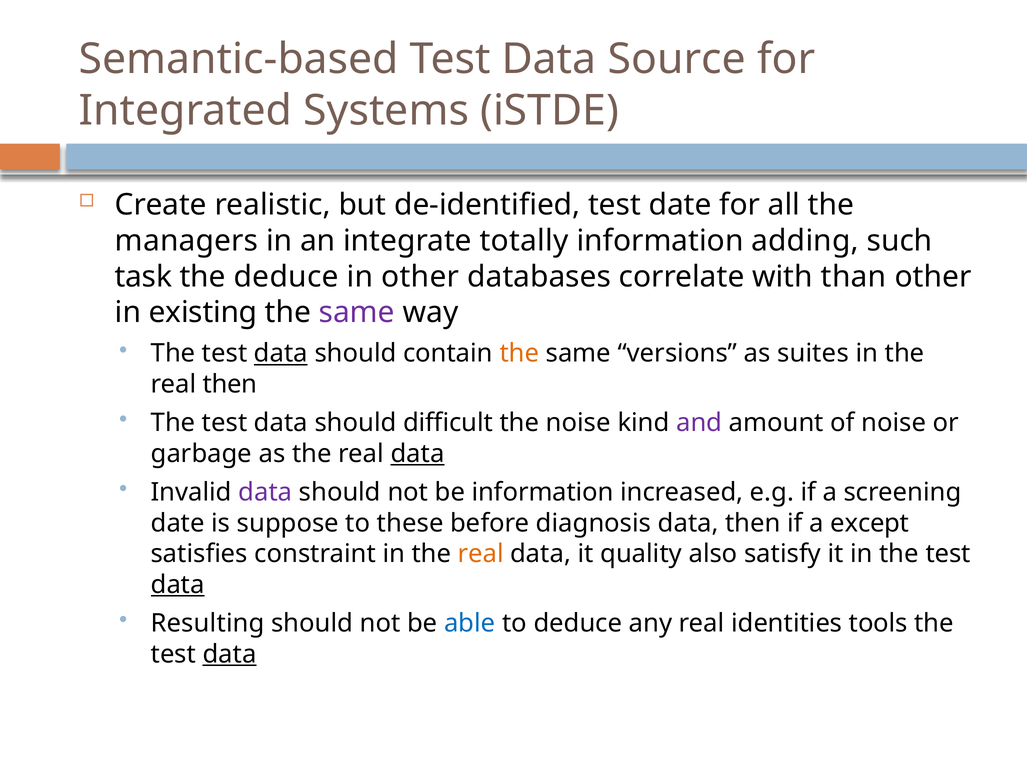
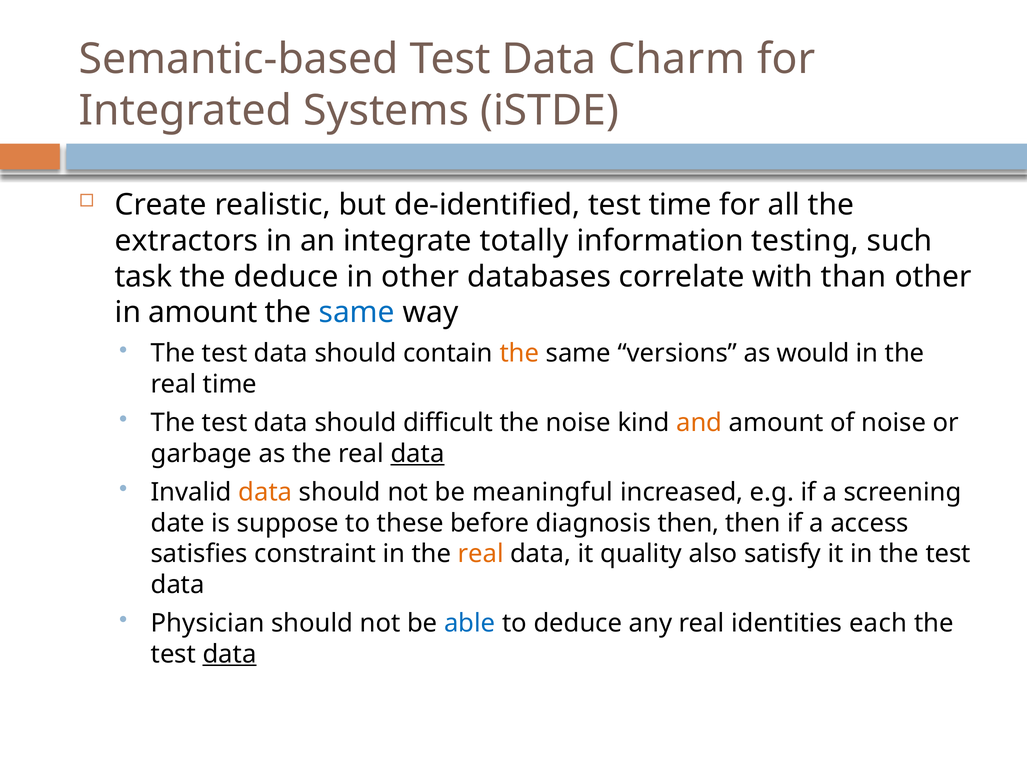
Source: Source -> Charm (677, 59)
test date: date -> time (680, 205)
managers: managers -> extractors (187, 241)
adding: adding -> testing (805, 241)
in existing: existing -> amount (203, 313)
same colour: purple -> blue (357, 313)
data underline: present -> none (281, 354)
suites: suites -> would (813, 354)
real then: then -> time (230, 384)
and colour: purple -> orange (699, 423)
data colour: purple -> orange (265, 493)
be information: information -> meaningful (542, 493)
diagnosis data: data -> then (688, 523)
except: except -> access (870, 523)
data underline: present -> none (178, 585)
Resulting: Resulting -> Physician (208, 624)
tools: tools -> each (878, 624)
